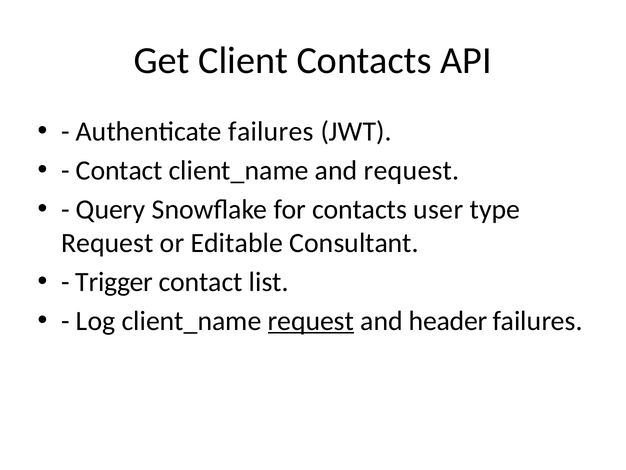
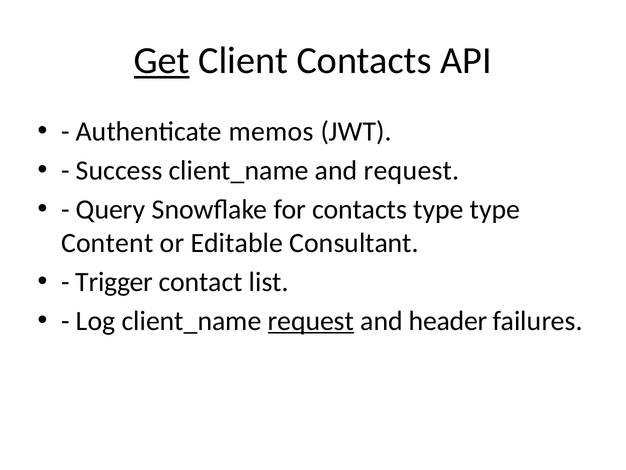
Get underline: none -> present (162, 61)
Authenticate failures: failures -> memos (271, 131)
Contact: Contact -> Success (119, 170)
contacts user: user -> type (438, 209)
Request: Request -> Content (107, 243)
